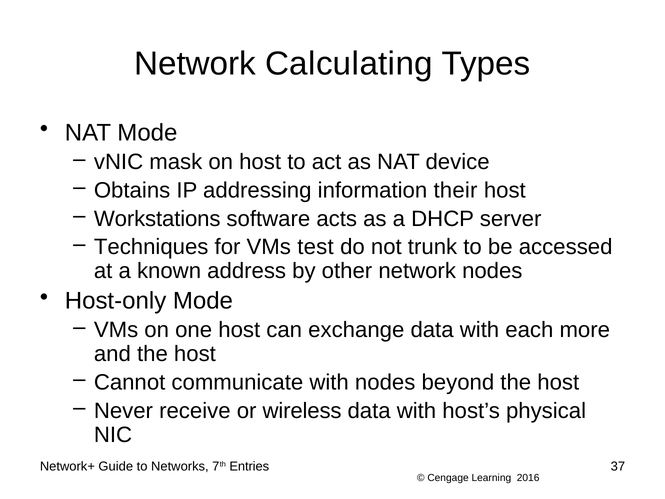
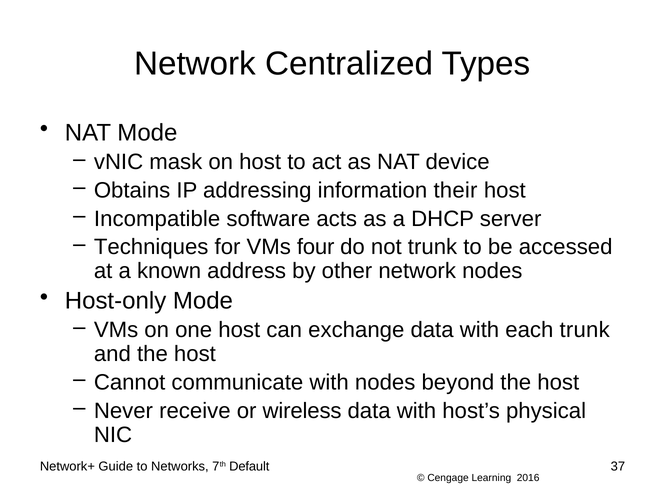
Calculating: Calculating -> Centralized (349, 64)
Workstations: Workstations -> Incompatible (157, 219)
test: test -> four (316, 247)
each more: more -> trunk (585, 330)
Entries: Entries -> Default (249, 466)
